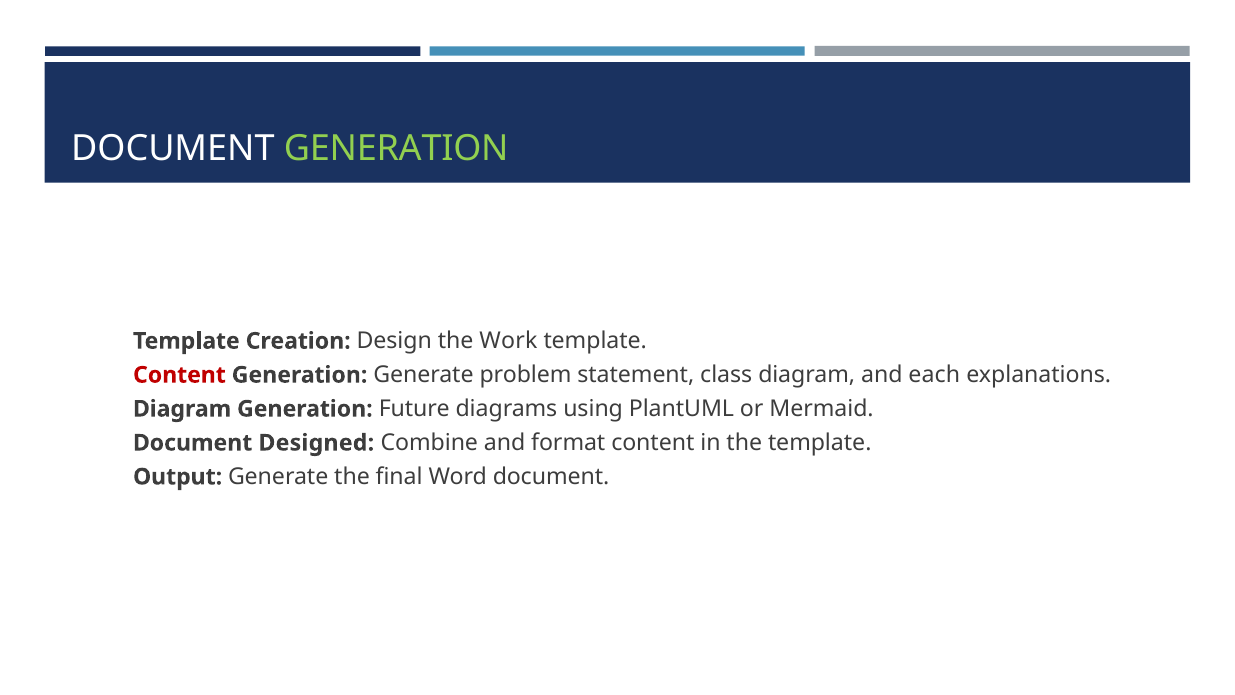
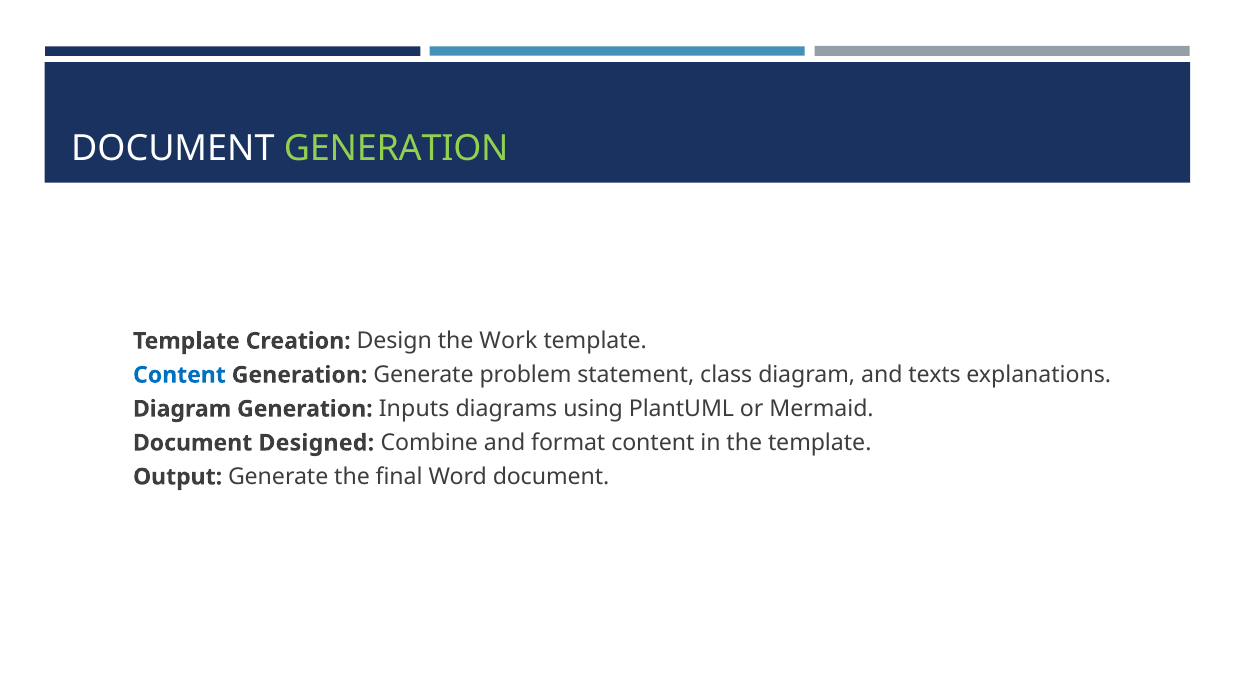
Content colour: red -> blue (179, 375)
each: each -> texts (935, 375)
Future: Future -> Inputs (414, 409)
